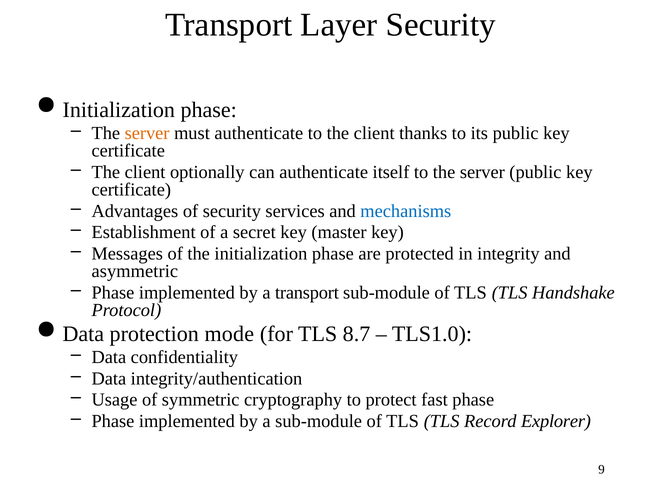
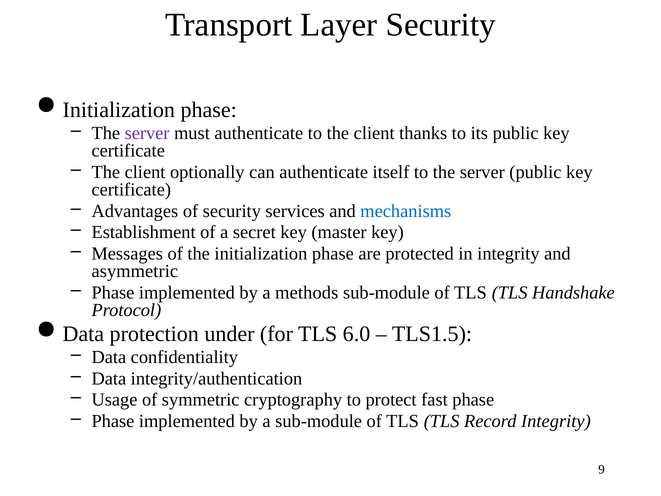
server colour: orange -> purple (147, 133)
a transport: transport -> methods (307, 293)
mode: mode -> under (229, 334)
8.7: 8.7 -> 6.0 (357, 334)
TLS1.0: TLS1.0 -> TLS1.5 (432, 334)
Record Explorer: Explorer -> Integrity (556, 421)
